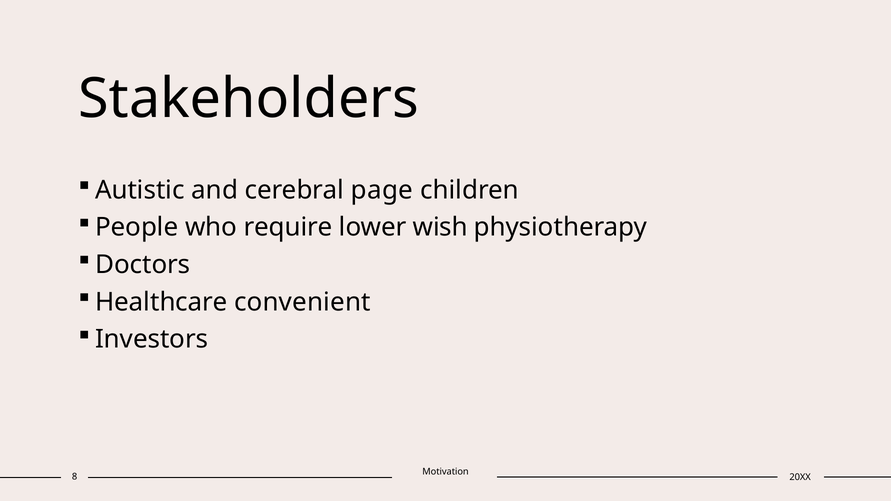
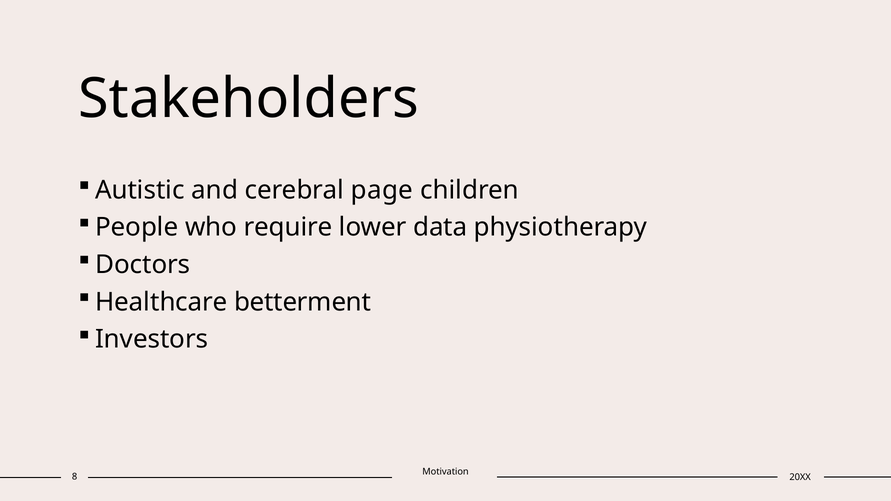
wish: wish -> data (440, 227)
convenient: convenient -> betterment (303, 302)
